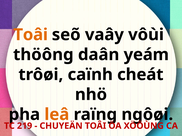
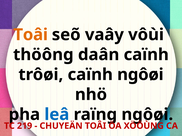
daân yeám: yeám -> caïnh (146, 55)
caïnh cheát: cheát -> ngôøi (140, 75)
leâ colour: orange -> blue (57, 115)
